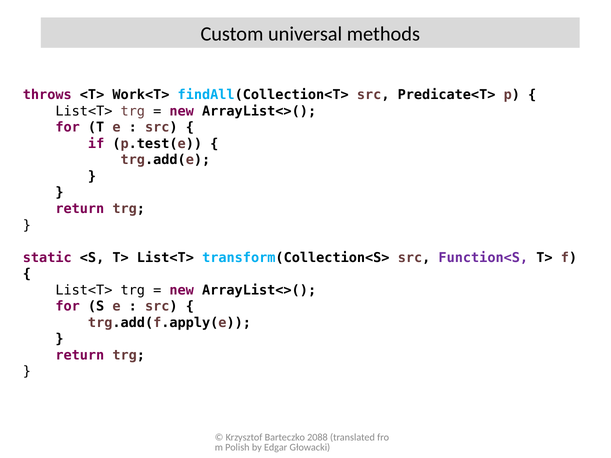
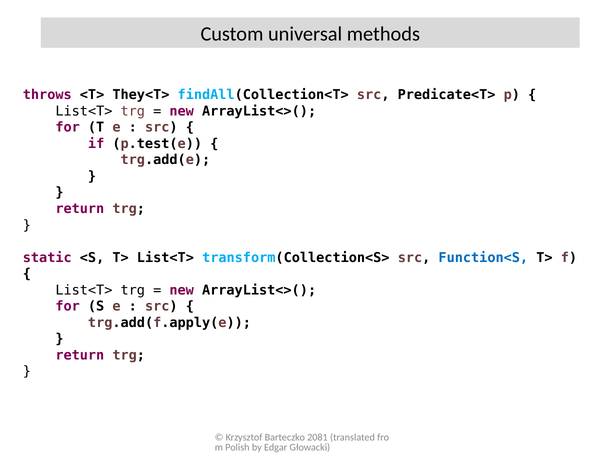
Work<T>: Work<T> -> They<T> (141, 95)
Function<S colour: purple -> blue (483, 258)
2088: 2088 -> 2081 (317, 438)
